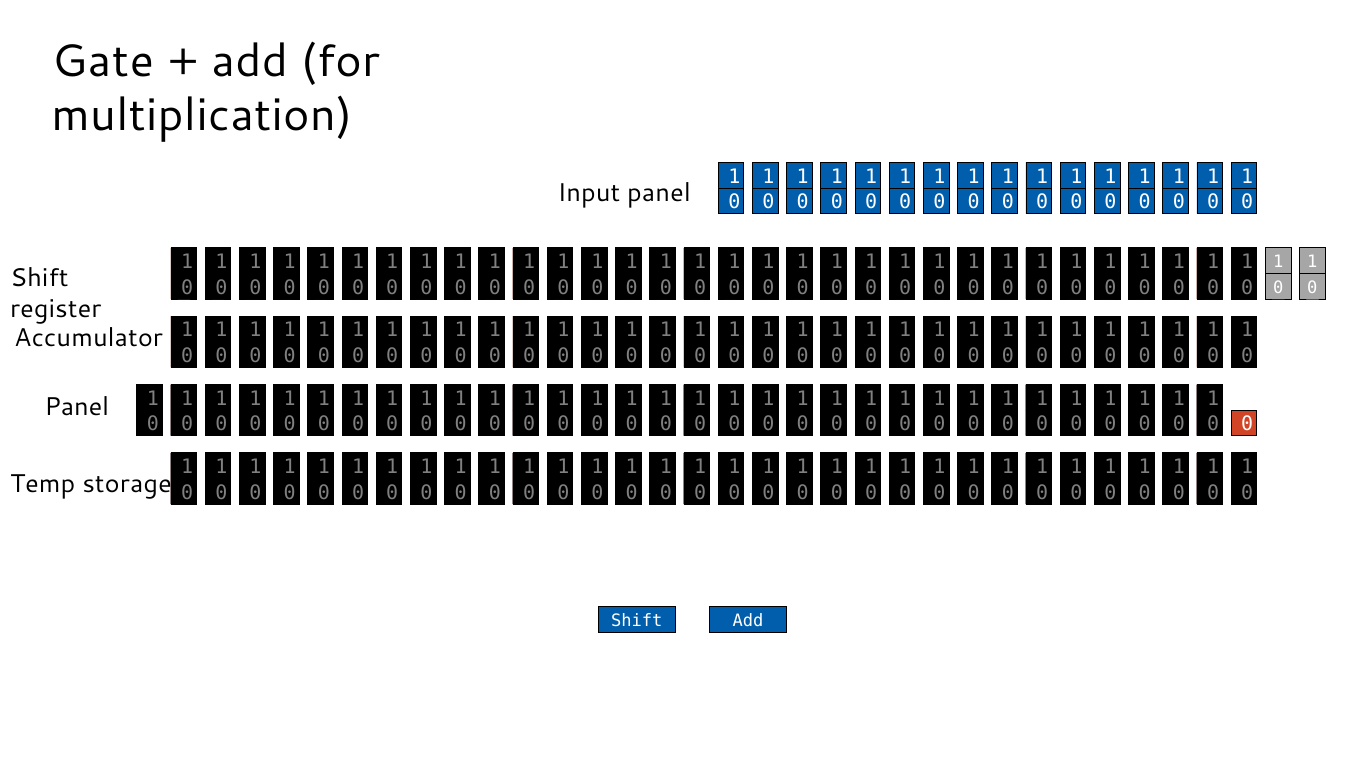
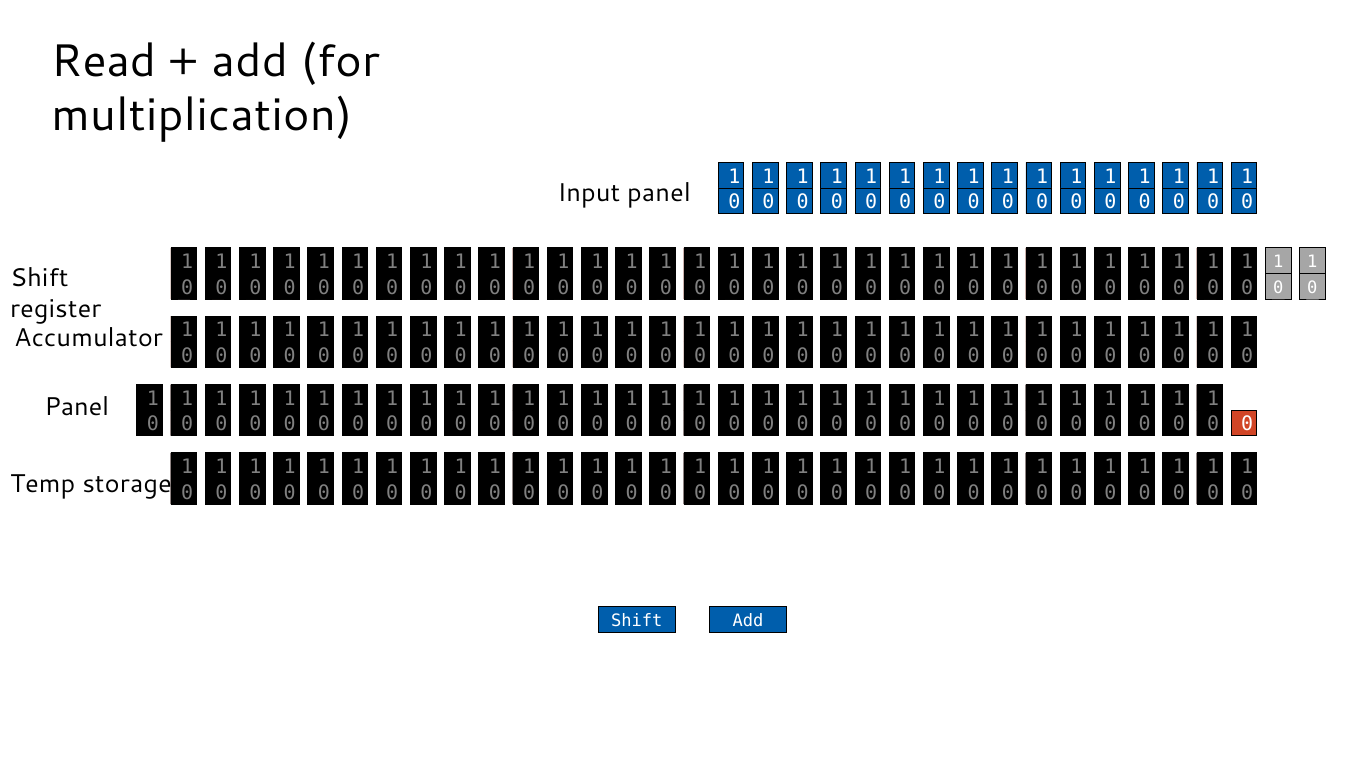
Gate: Gate -> Read (103, 61)
